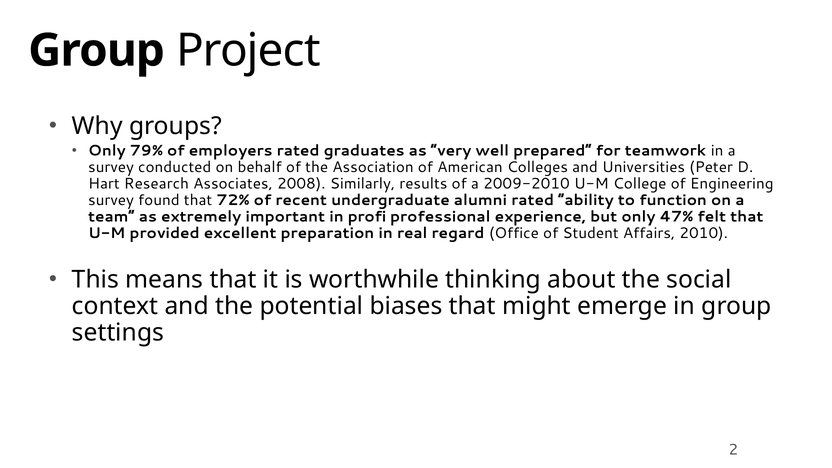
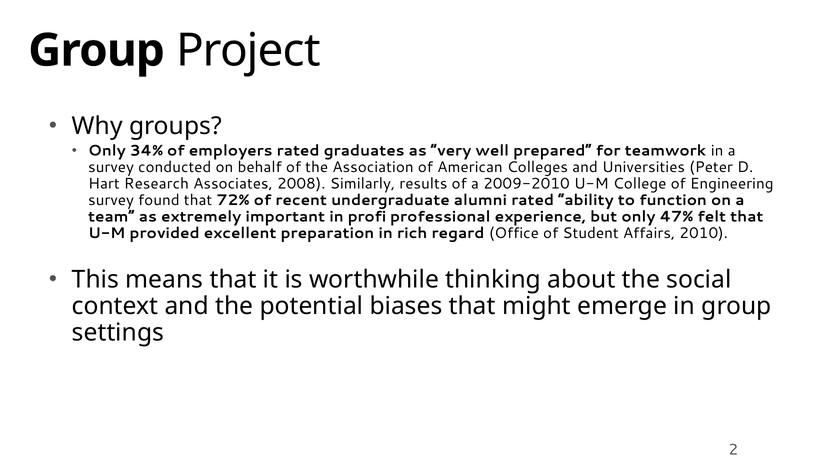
79%: 79% -> 34% (146, 151)
real: real -> rich (412, 233)
